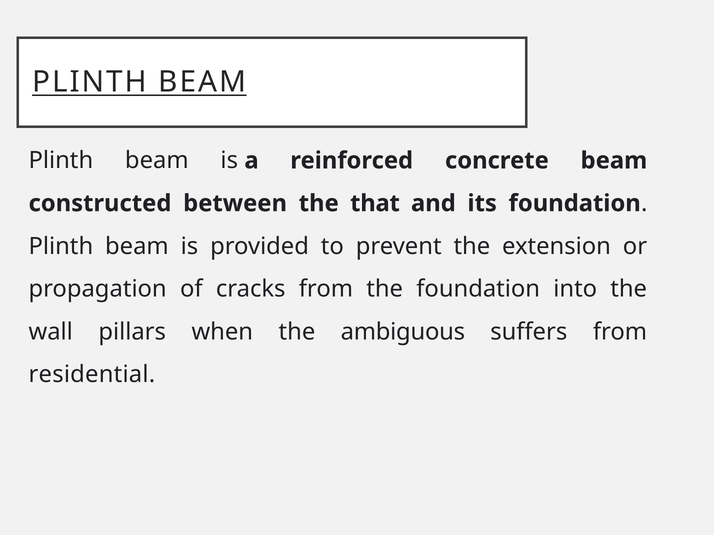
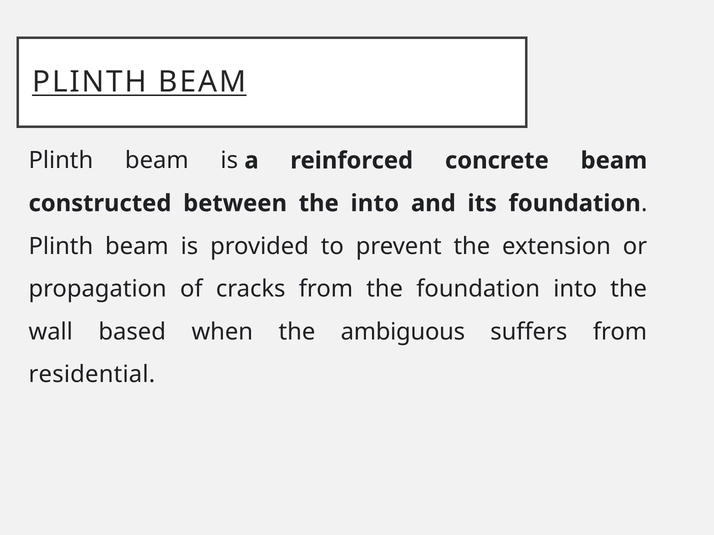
the that: that -> into (375, 204)
pillars: pillars -> based (132, 332)
